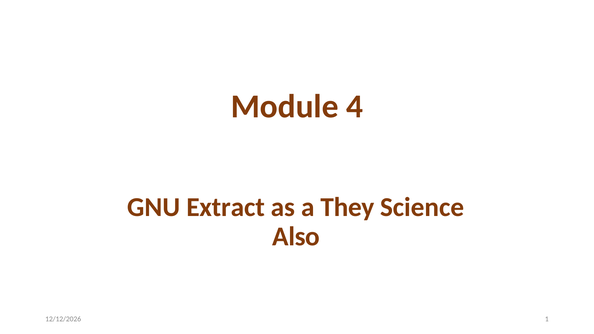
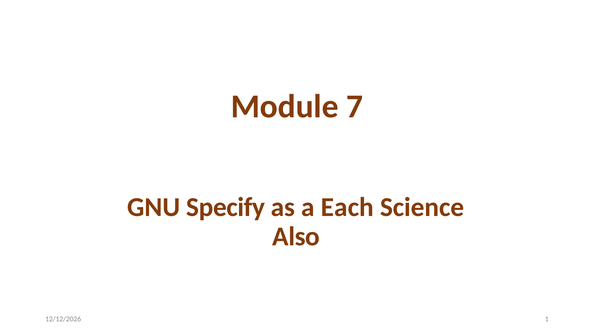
4: 4 -> 7 (355, 106)
Extract: Extract -> Specify (226, 207)
They: They -> Each (347, 207)
